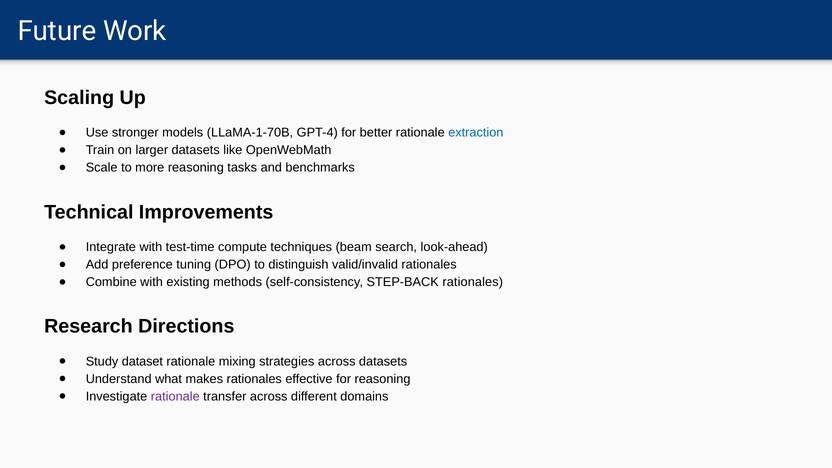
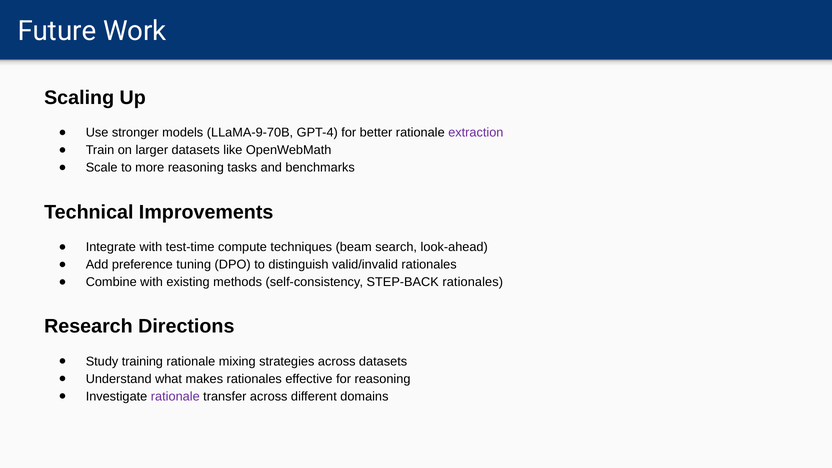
LLaMA-1-70B: LLaMA-1-70B -> LLaMA-9-70B (250, 133)
extraction colour: blue -> purple (476, 133)
dataset: dataset -> training (142, 361)
